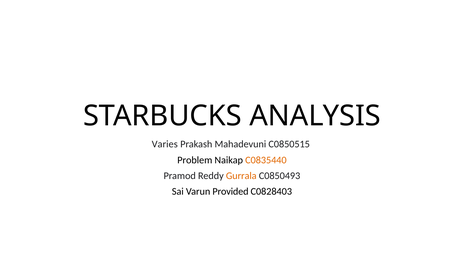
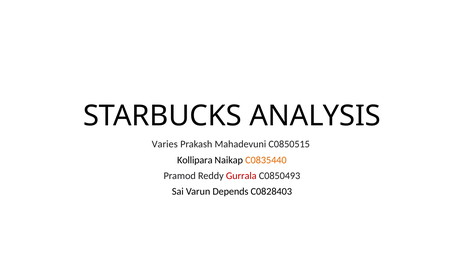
Problem: Problem -> Kollipara (195, 160)
Gurrala colour: orange -> red (241, 176)
Provided: Provided -> Depends (230, 192)
